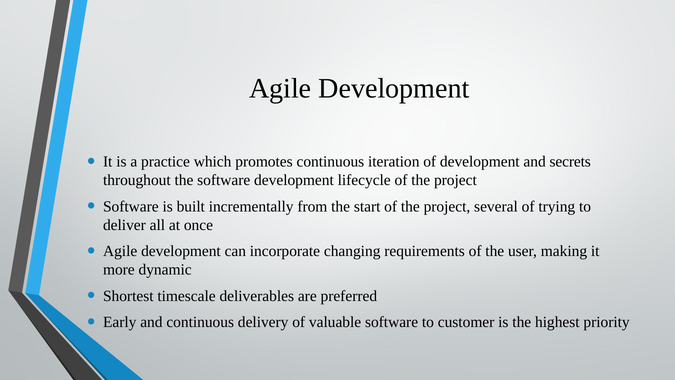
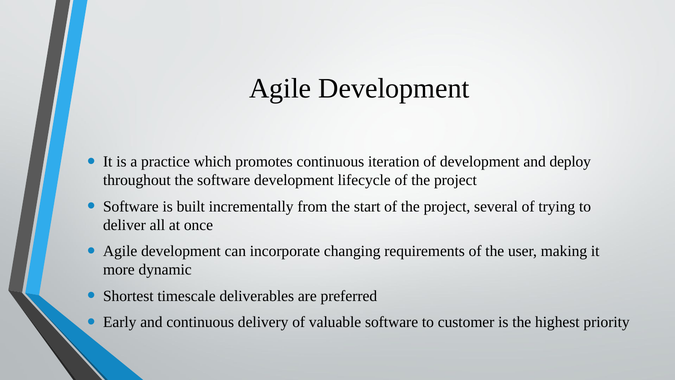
secrets: secrets -> deploy (570, 162)
